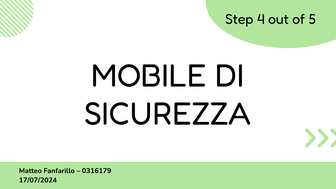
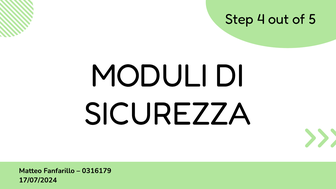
MOBILE: MOBILE -> MODULI (149, 76)
